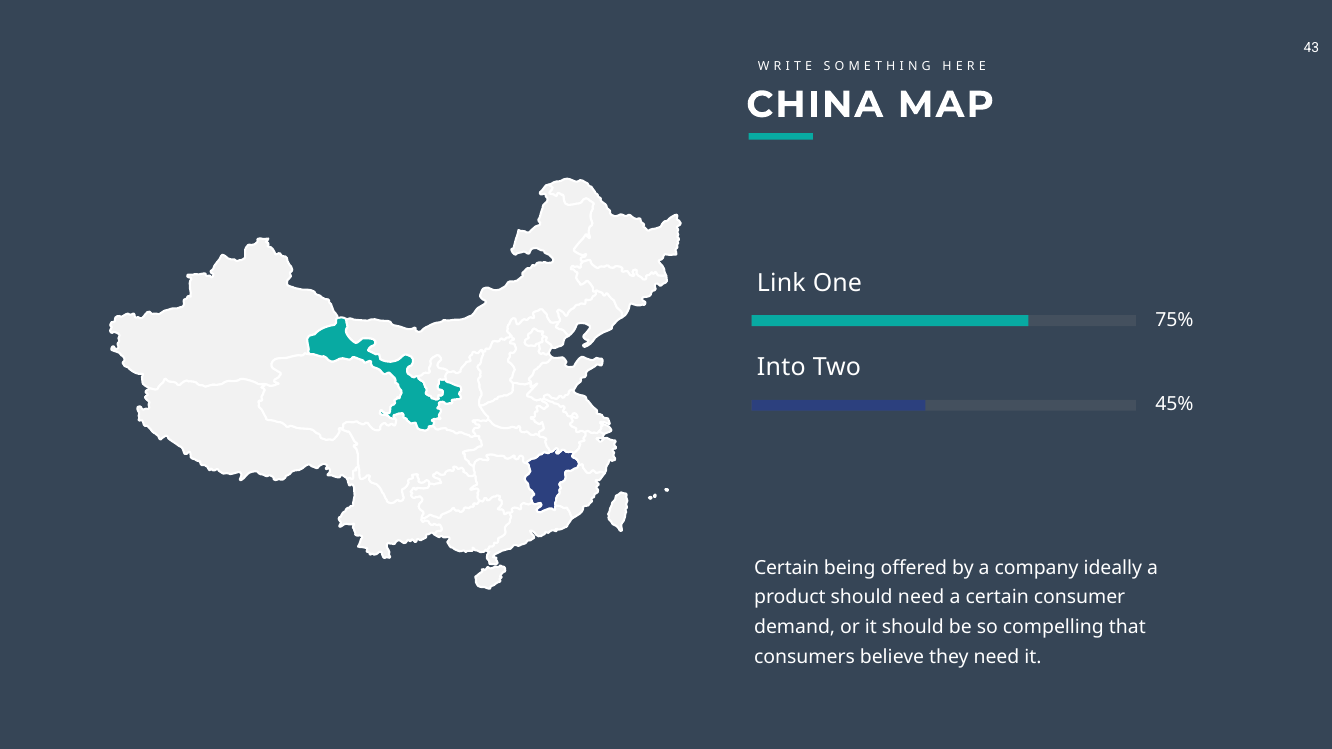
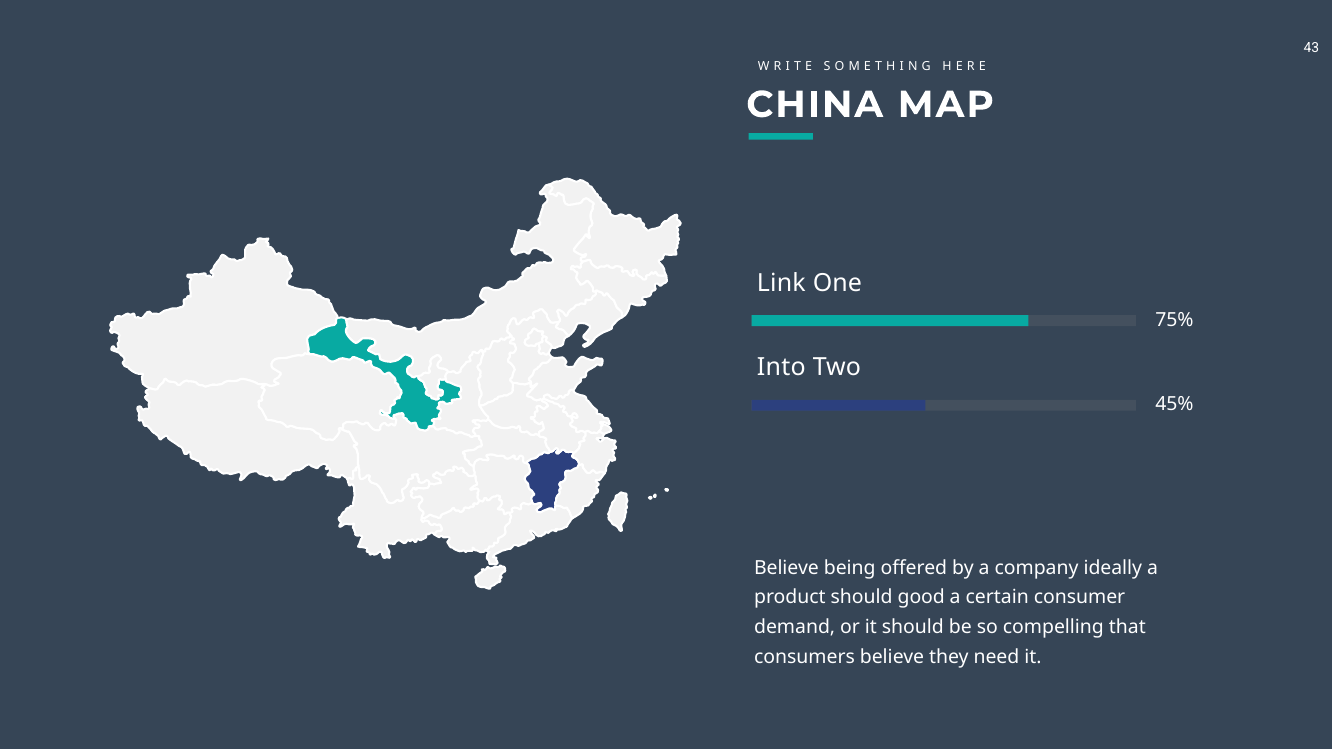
Certain: Certain -> Believe (787, 568)
should need: need -> good (921, 598)
